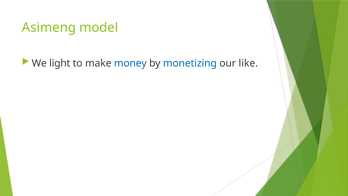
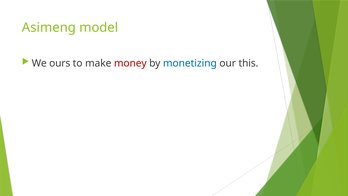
light: light -> ours (60, 63)
money colour: blue -> red (130, 63)
like: like -> this (248, 63)
